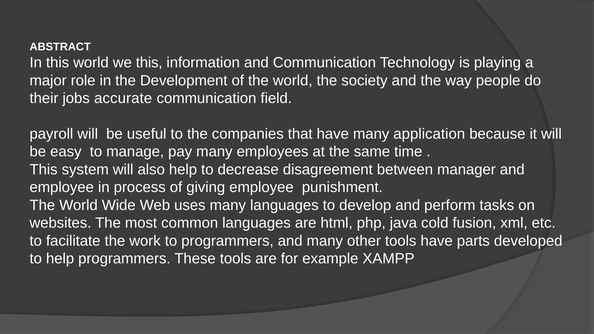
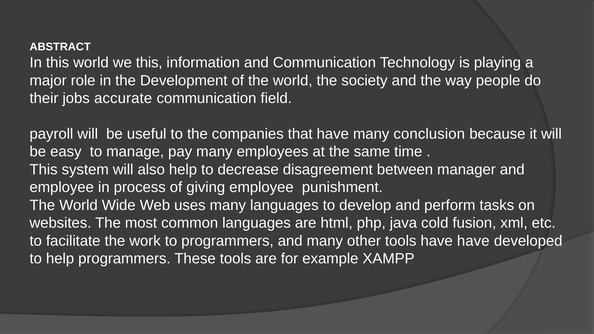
application: application -> conclusion (429, 134)
have parts: parts -> have (473, 241)
